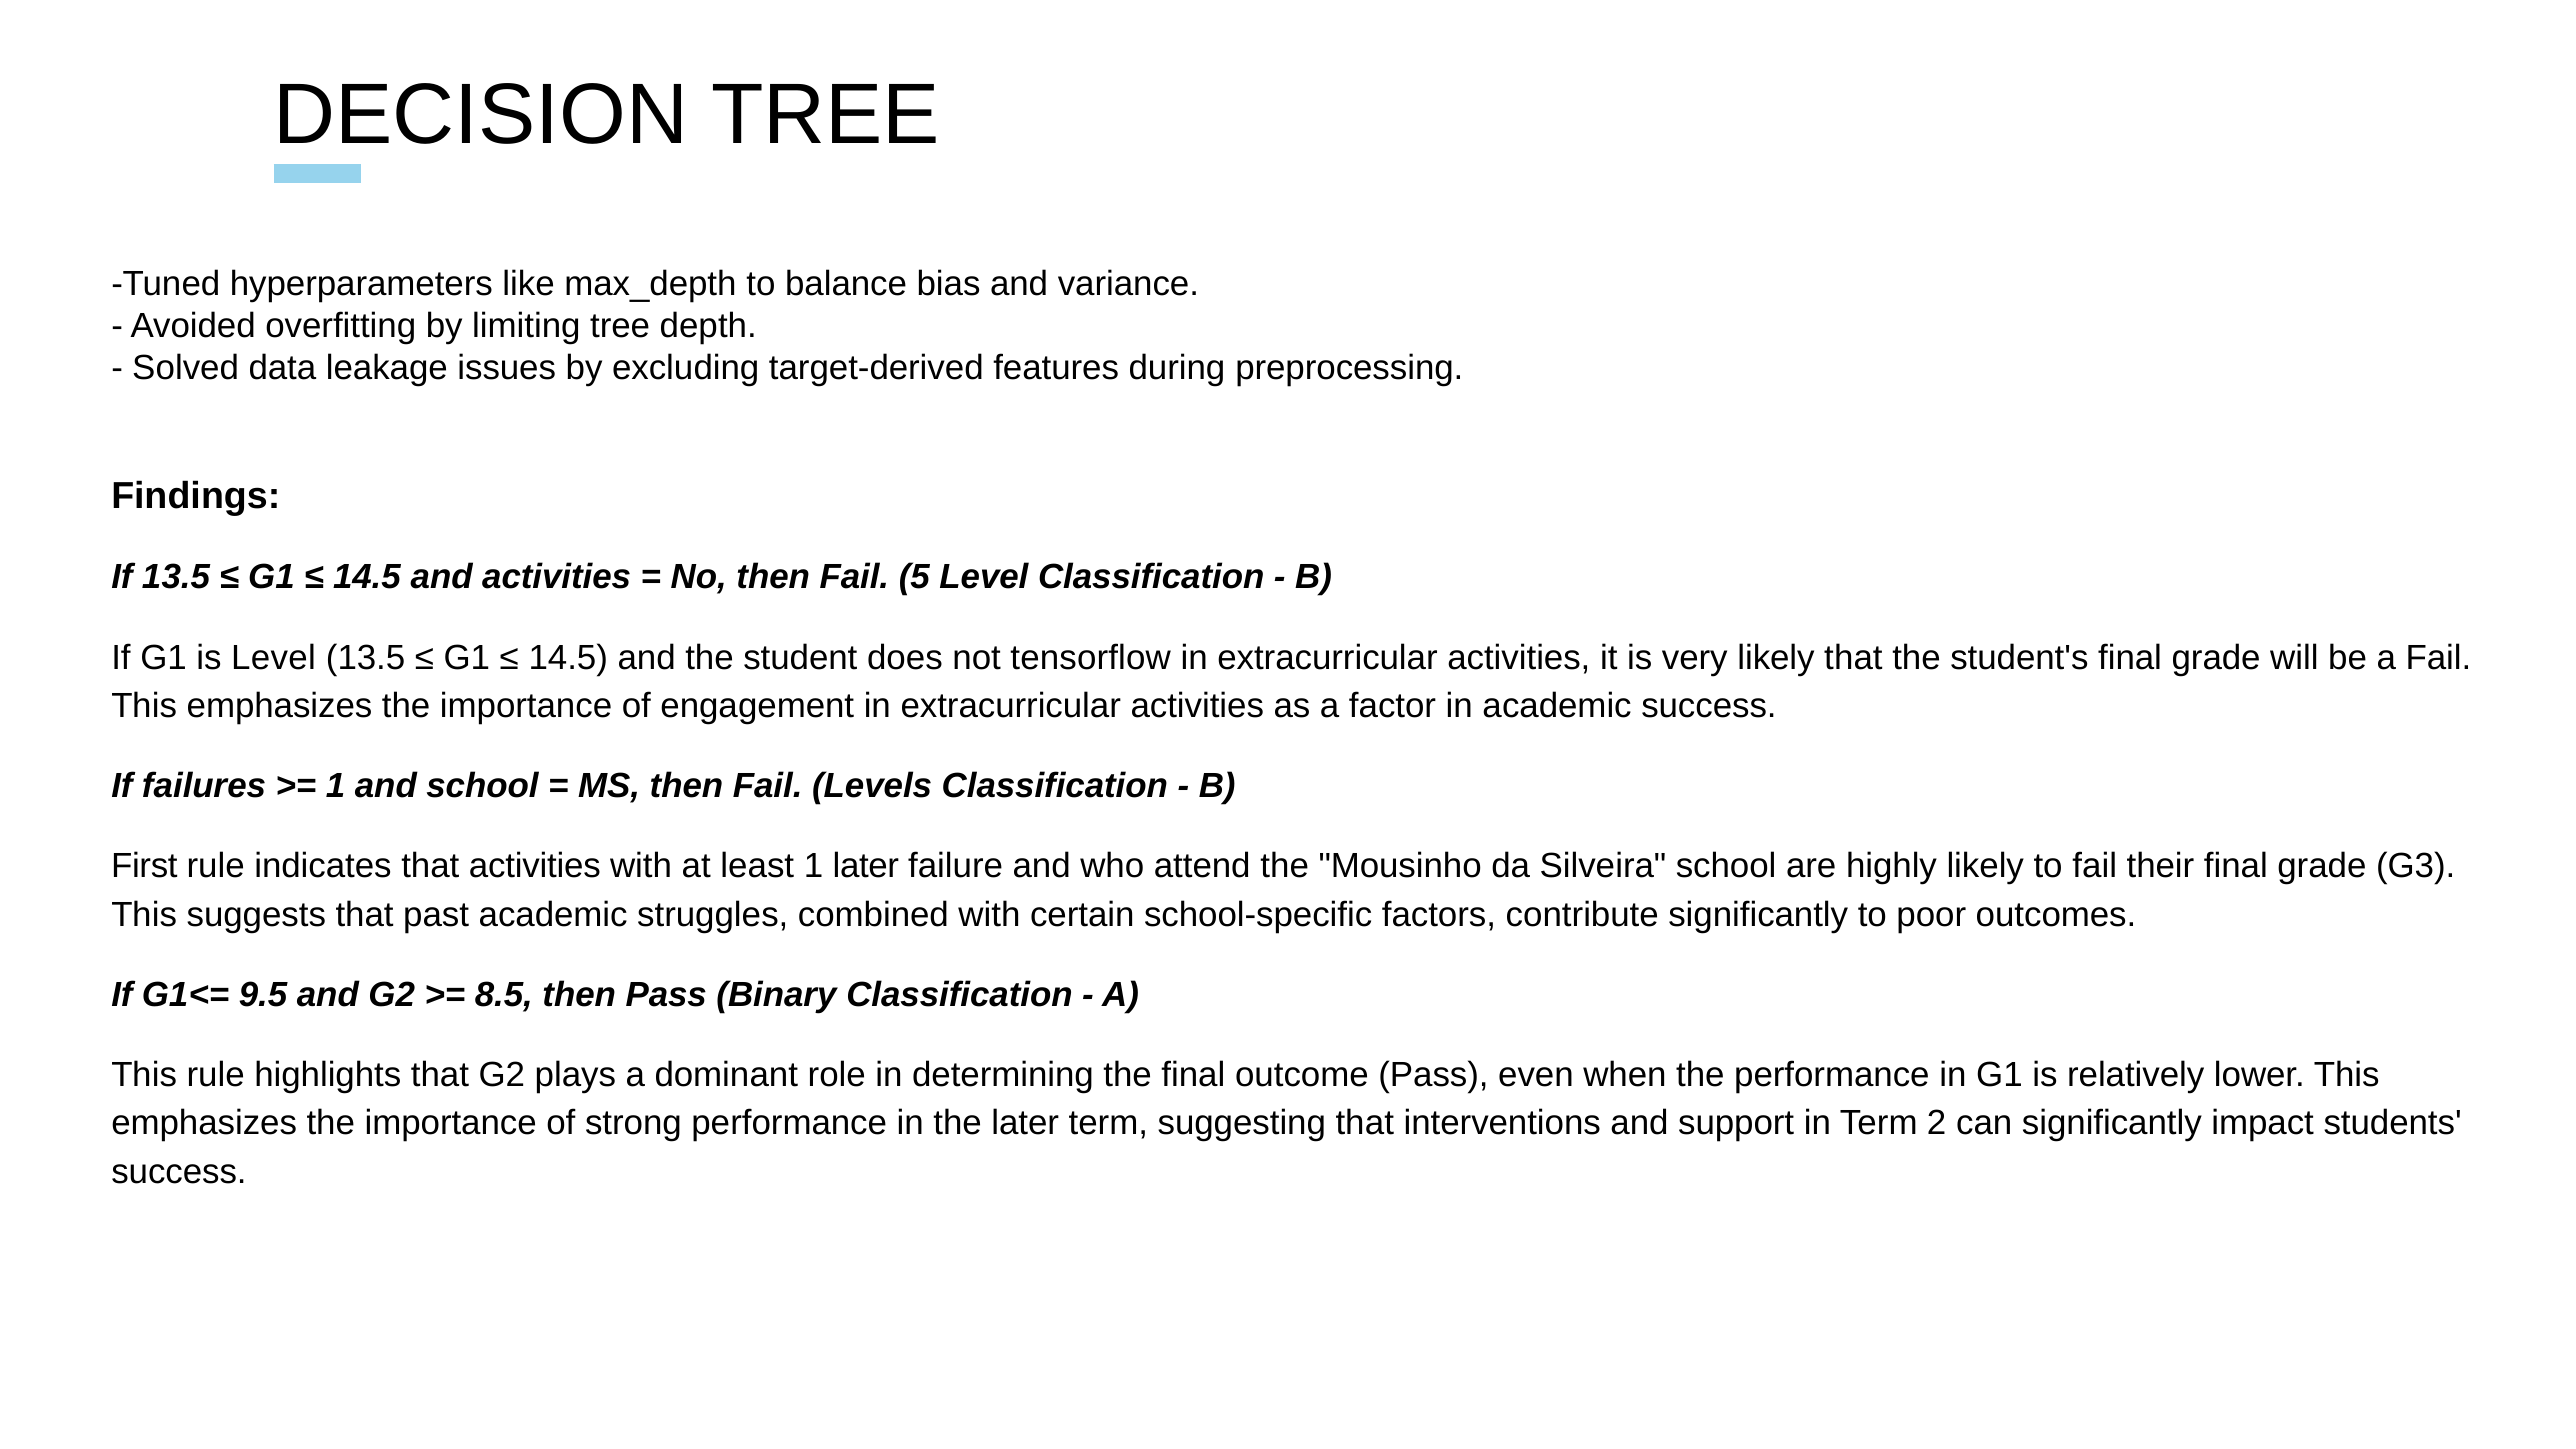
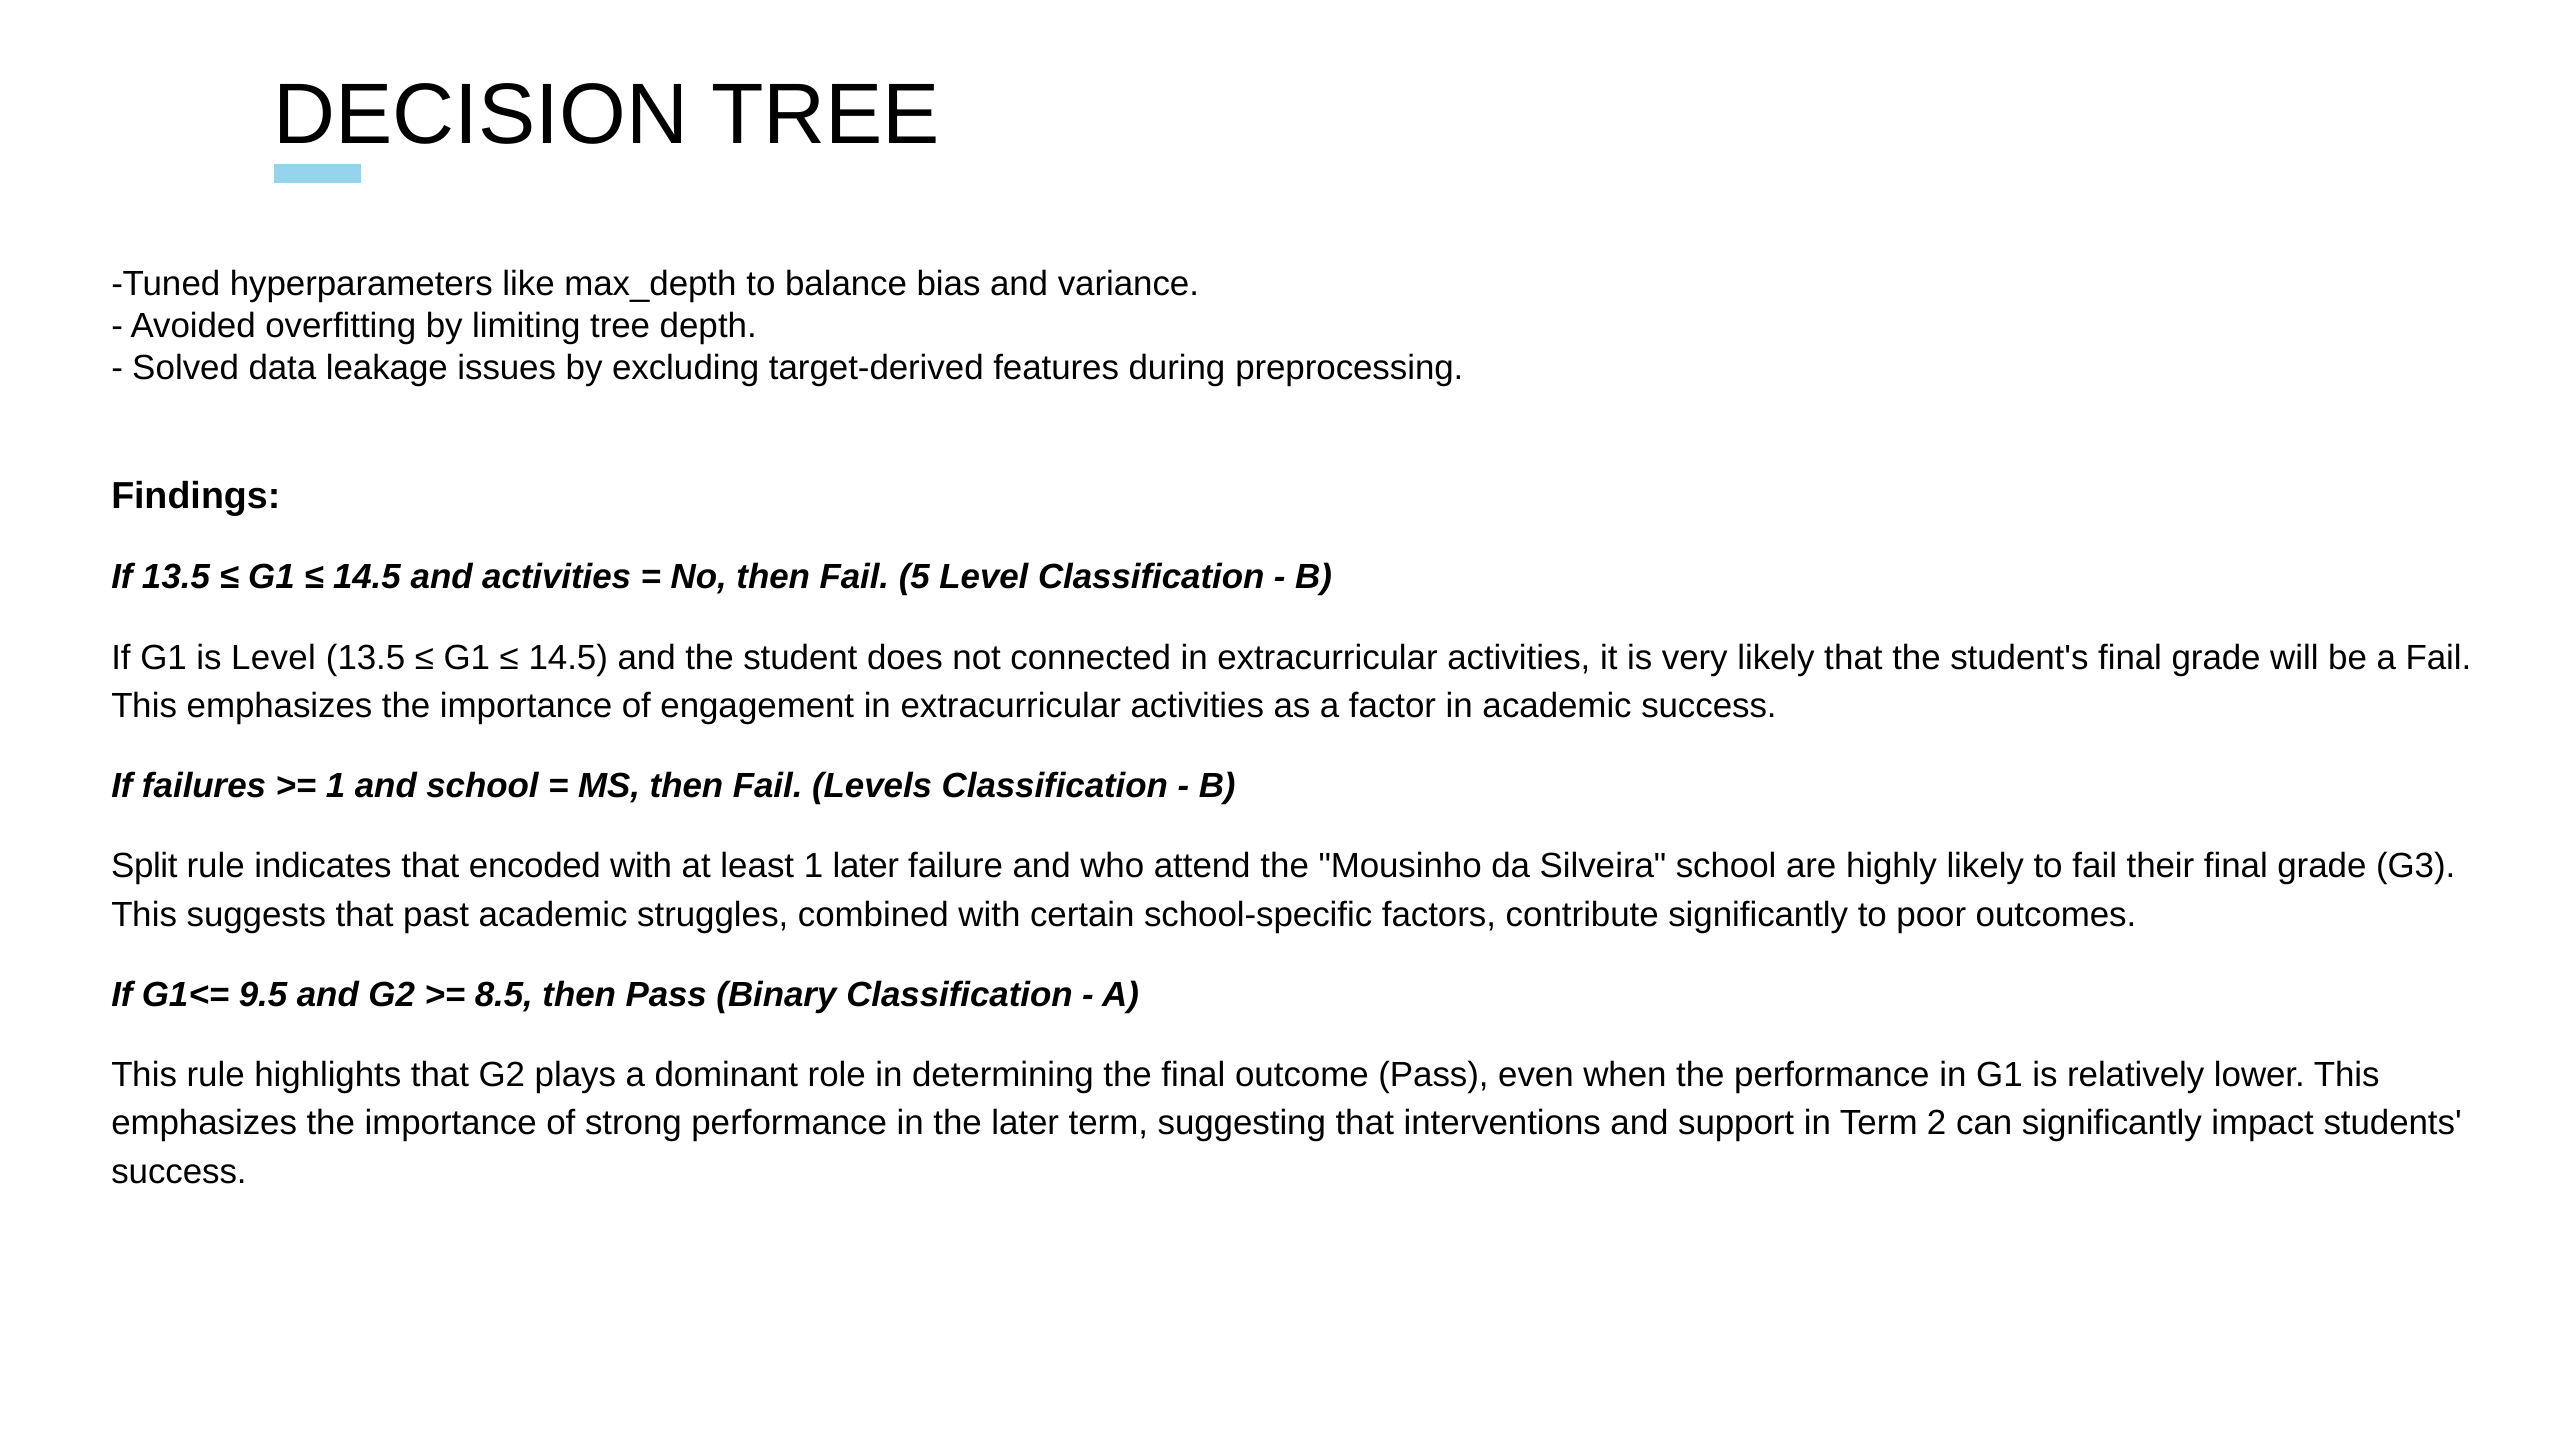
tensorflow: tensorflow -> connected (1091, 658)
First: First -> Split (144, 866)
that activities: activities -> encoded (535, 866)
